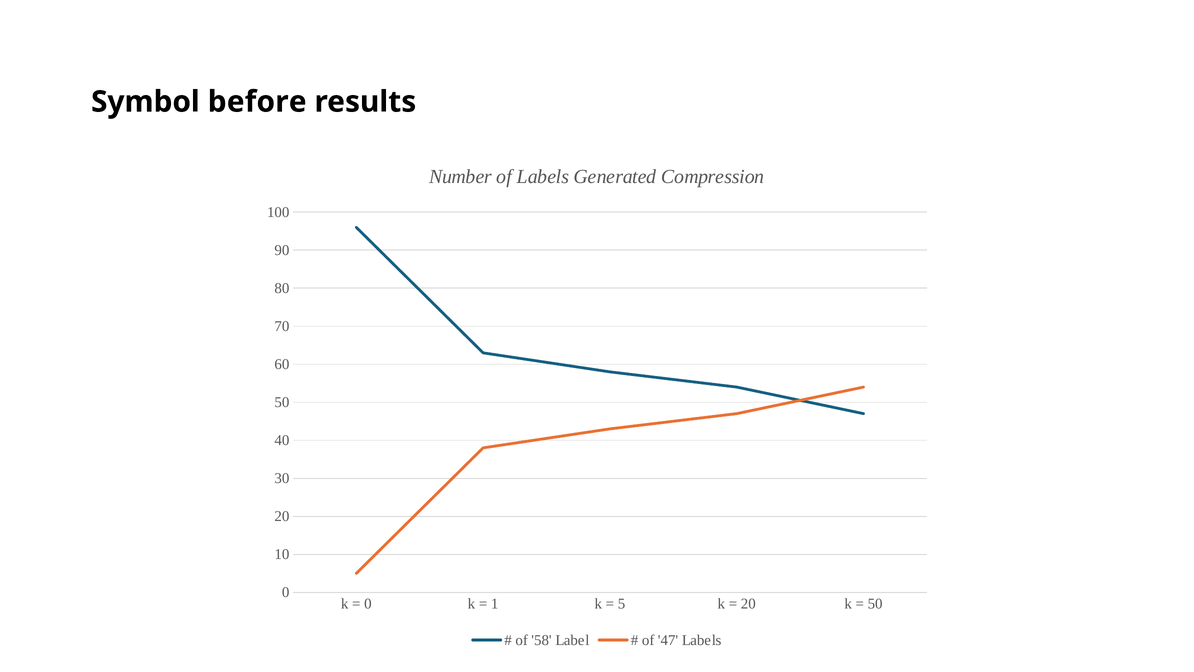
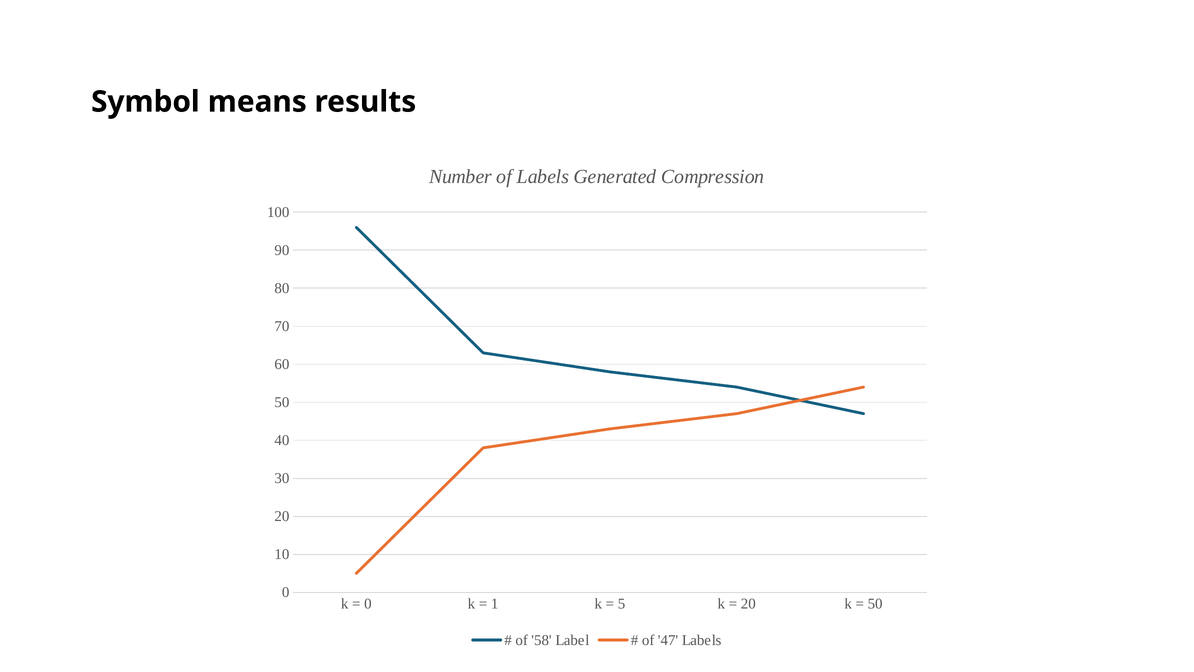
before: before -> means (257, 102)
